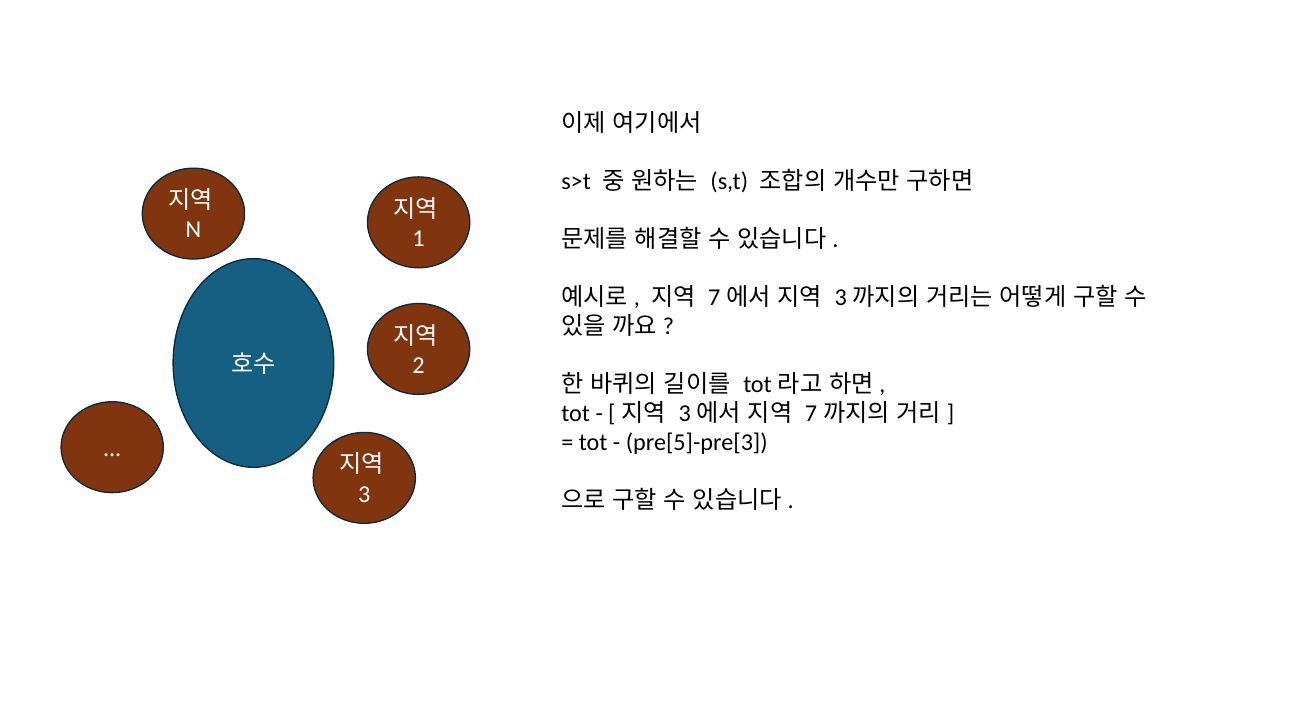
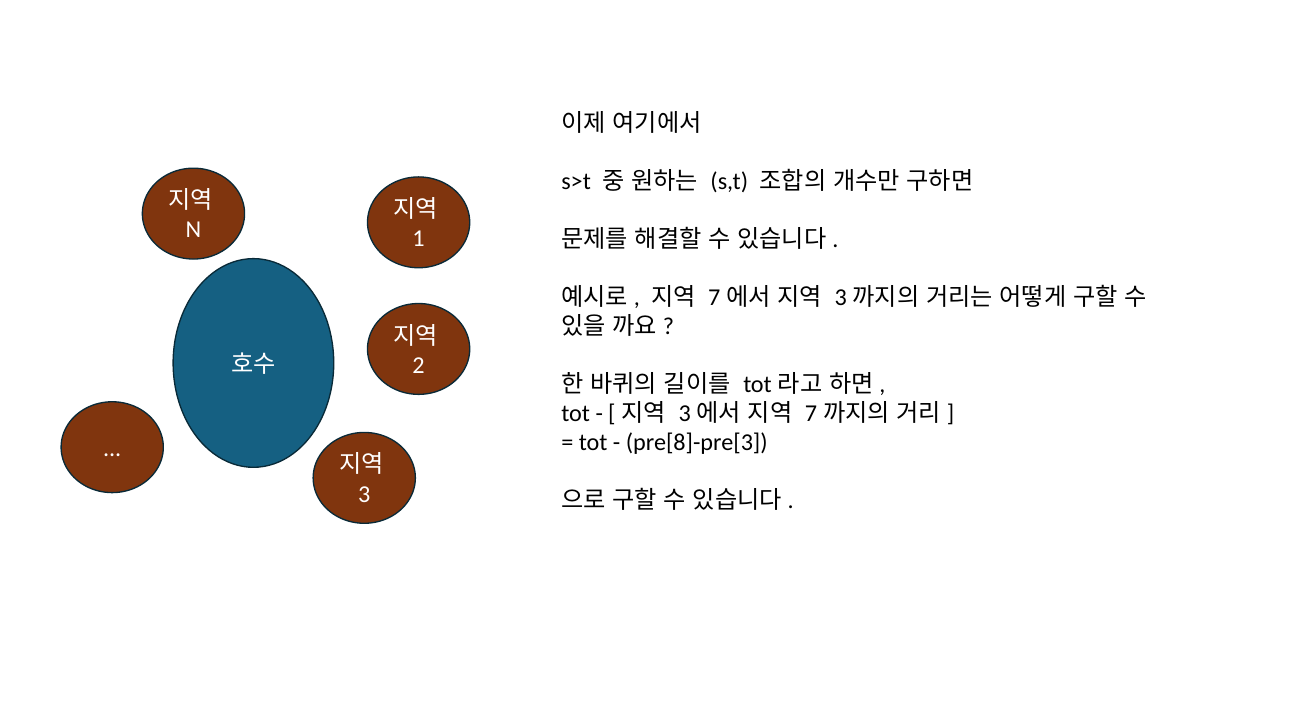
pre[5]-pre[3: pre[5]-pre[3 -> pre[8]-pre[3 (697, 442)
